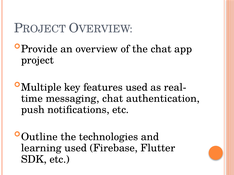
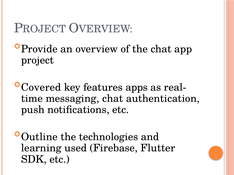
Multiple: Multiple -> Covered (41, 88)
features used: used -> apps (137, 88)
